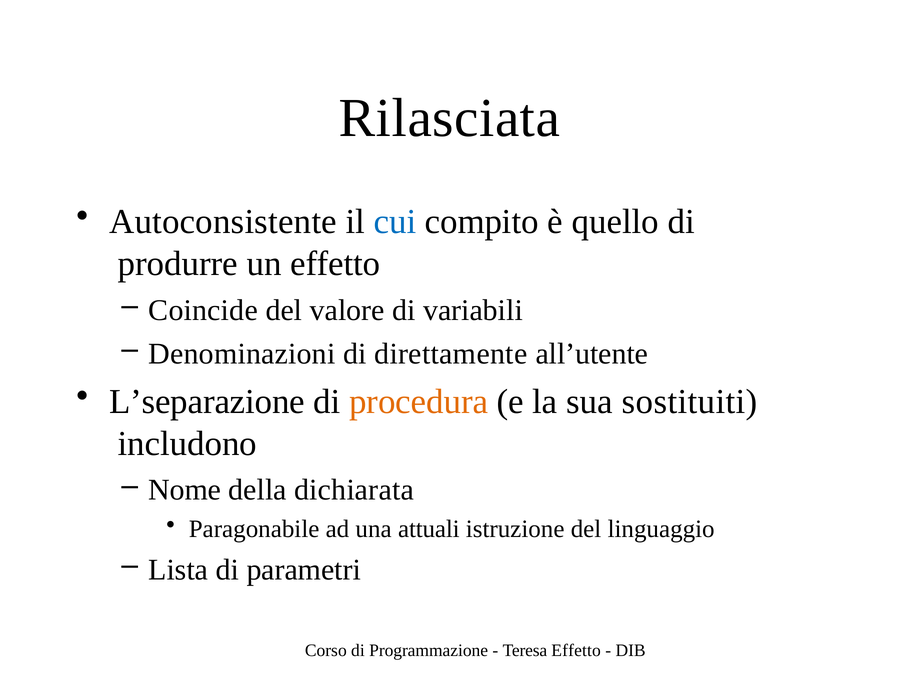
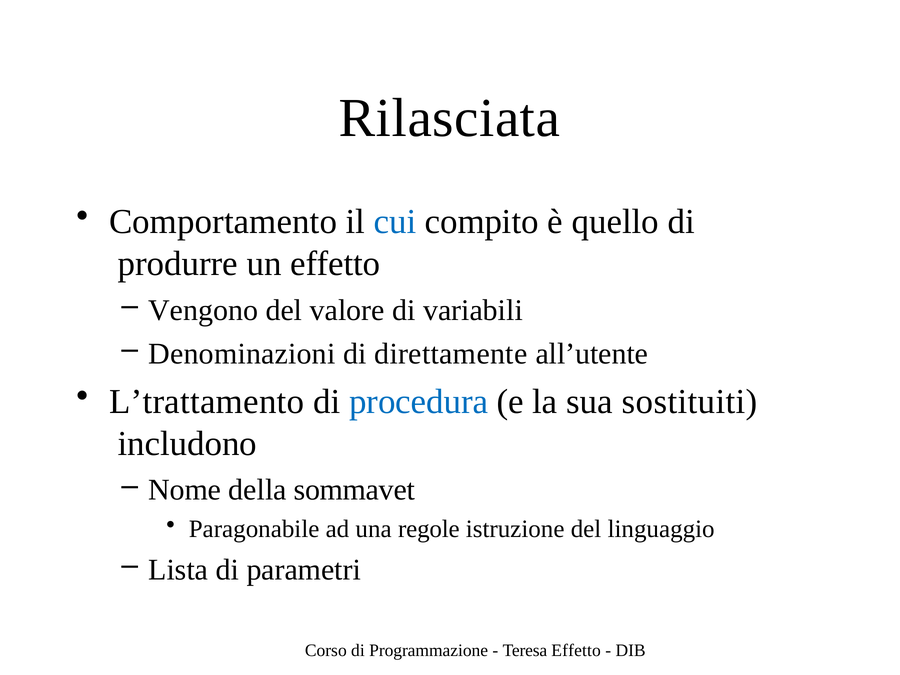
Autoconsistente: Autoconsistente -> Comportamento (223, 222)
Coincide: Coincide -> Vengono (203, 310)
L’separazione: L’separazione -> L’trattamento (207, 402)
procedura colour: orange -> blue (419, 402)
dichiarata: dichiarata -> sommavet (354, 490)
attuali: attuali -> regole (429, 529)
